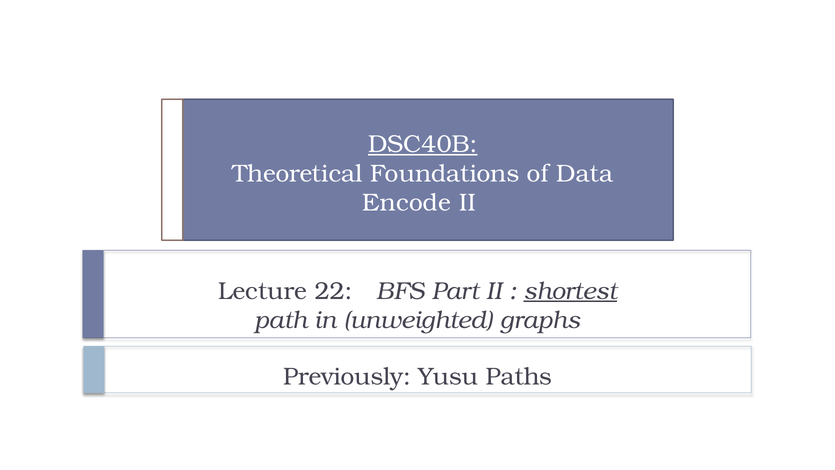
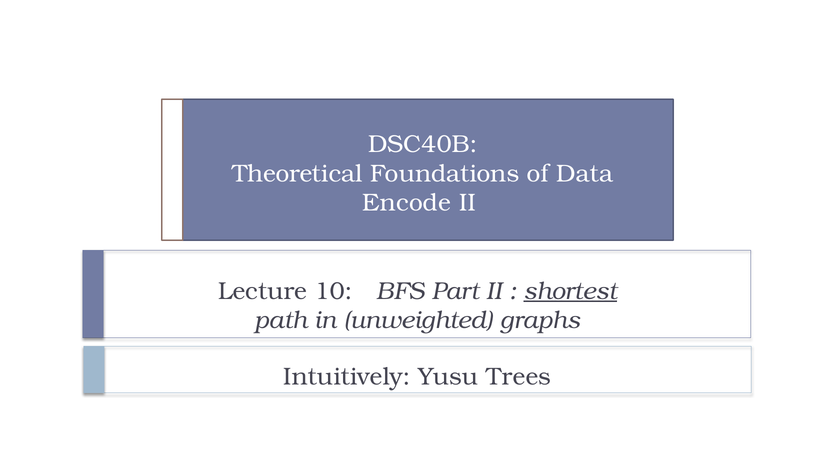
DSC40B underline: present -> none (423, 144)
22: 22 -> 10 (334, 291)
Previously: Previously -> Intuitively (347, 376)
Paths: Paths -> Trees (519, 376)
